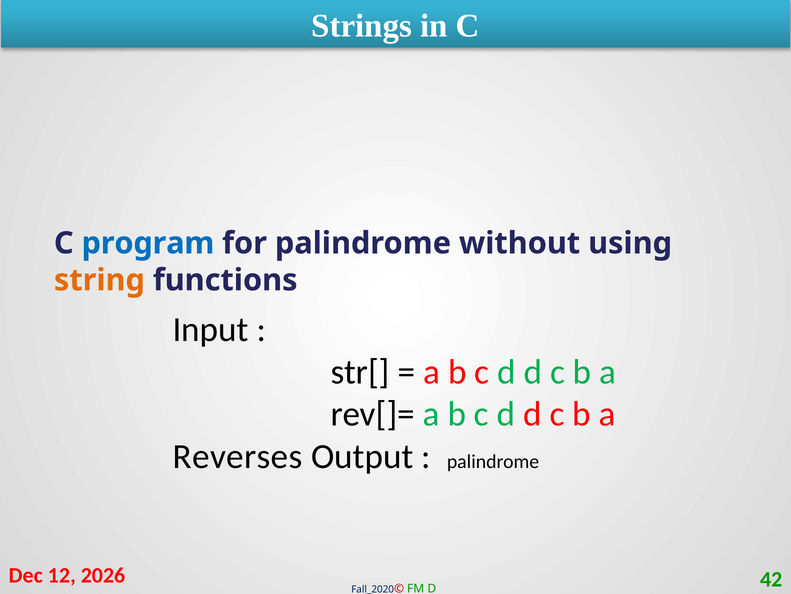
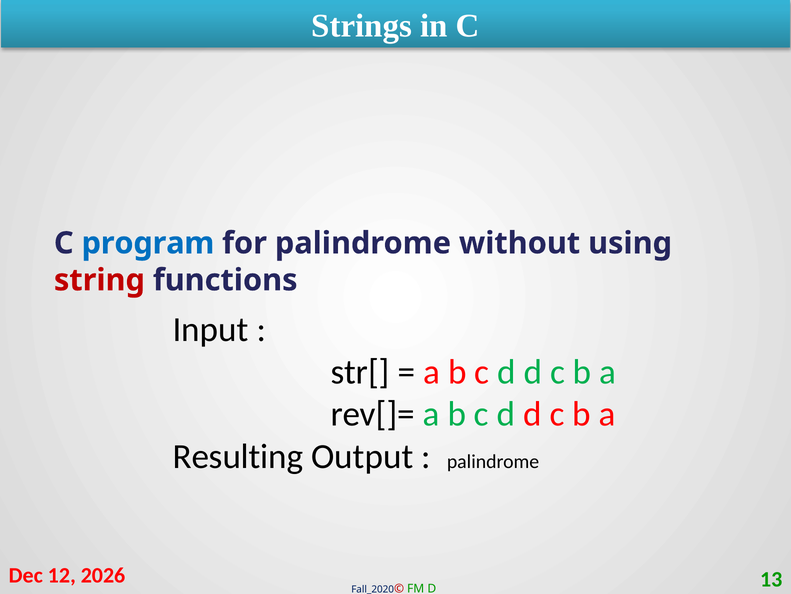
string colour: orange -> red (99, 280)
Reverses: Reverses -> Resulting (238, 456)
42: 42 -> 13 (771, 579)
